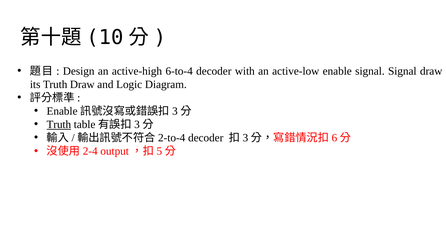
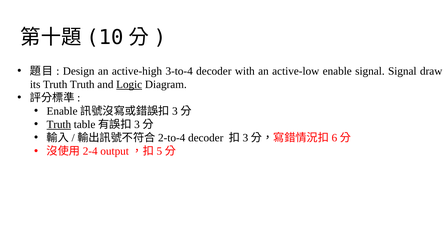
6-to-4: 6-to-4 -> 3-to-4 (179, 71)
Truth Draw: Draw -> Truth (82, 84)
Logic underline: none -> present (129, 84)
